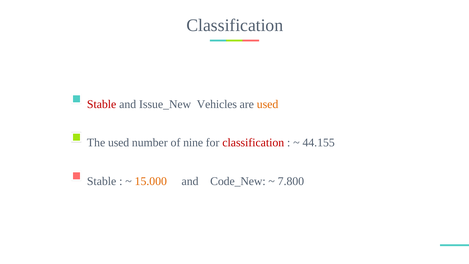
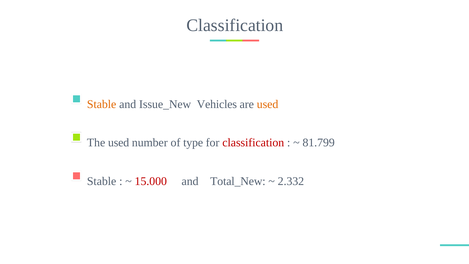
Stable colour: red -> orange (102, 104)
nine: nine -> type (193, 143)
44.155: 44.155 -> 81.799 (319, 143)
15.000 colour: orange -> red (151, 181)
Code_New: Code_New -> Total_New (238, 181)
7.800: 7.800 -> 2.332 (291, 181)
